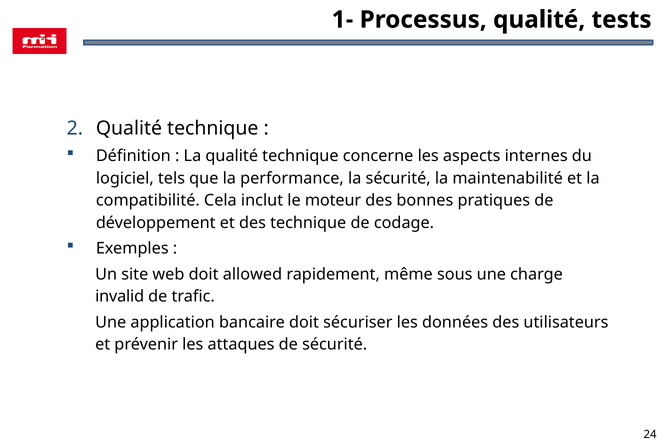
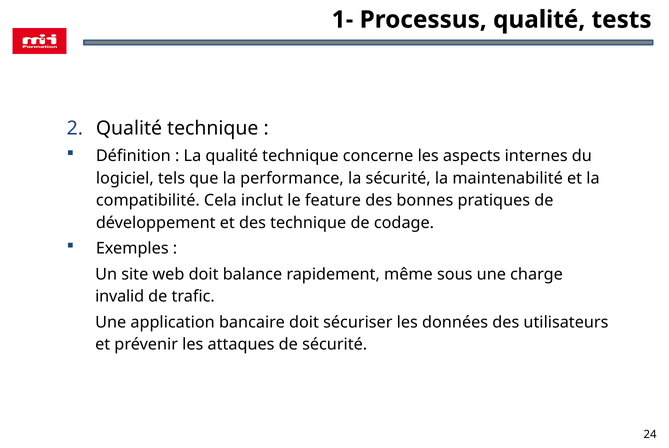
moteur: moteur -> feature (333, 201)
allowed: allowed -> balance (252, 274)
